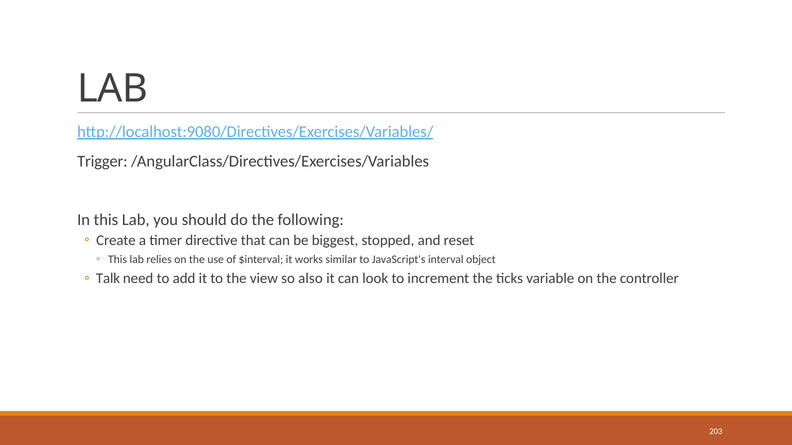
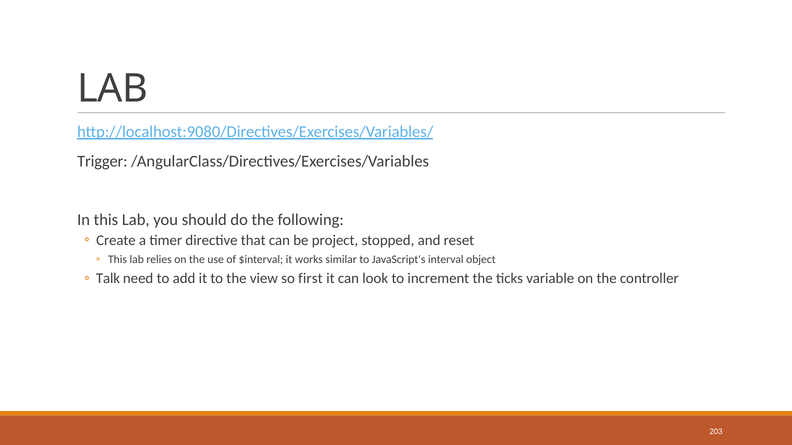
biggest: biggest -> project (335, 240)
also: also -> first (310, 279)
